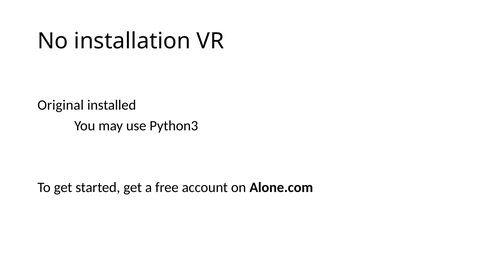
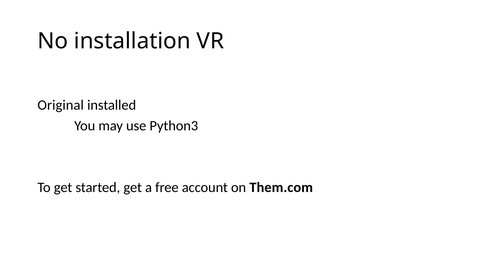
Alone.com: Alone.com -> Them.com (281, 188)
